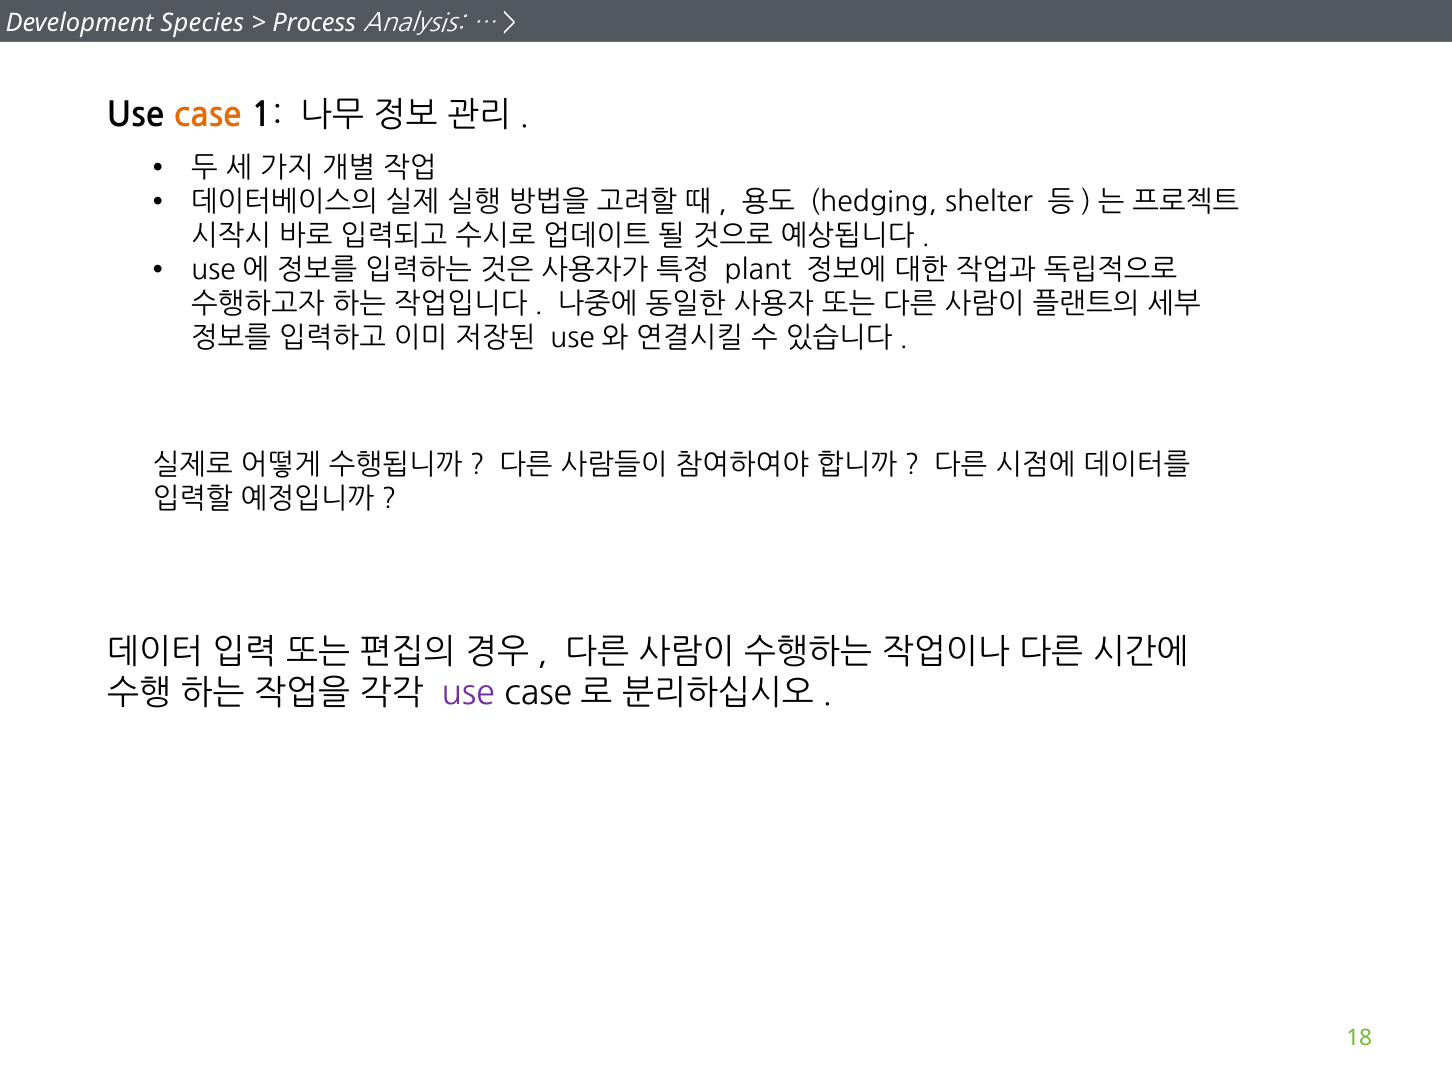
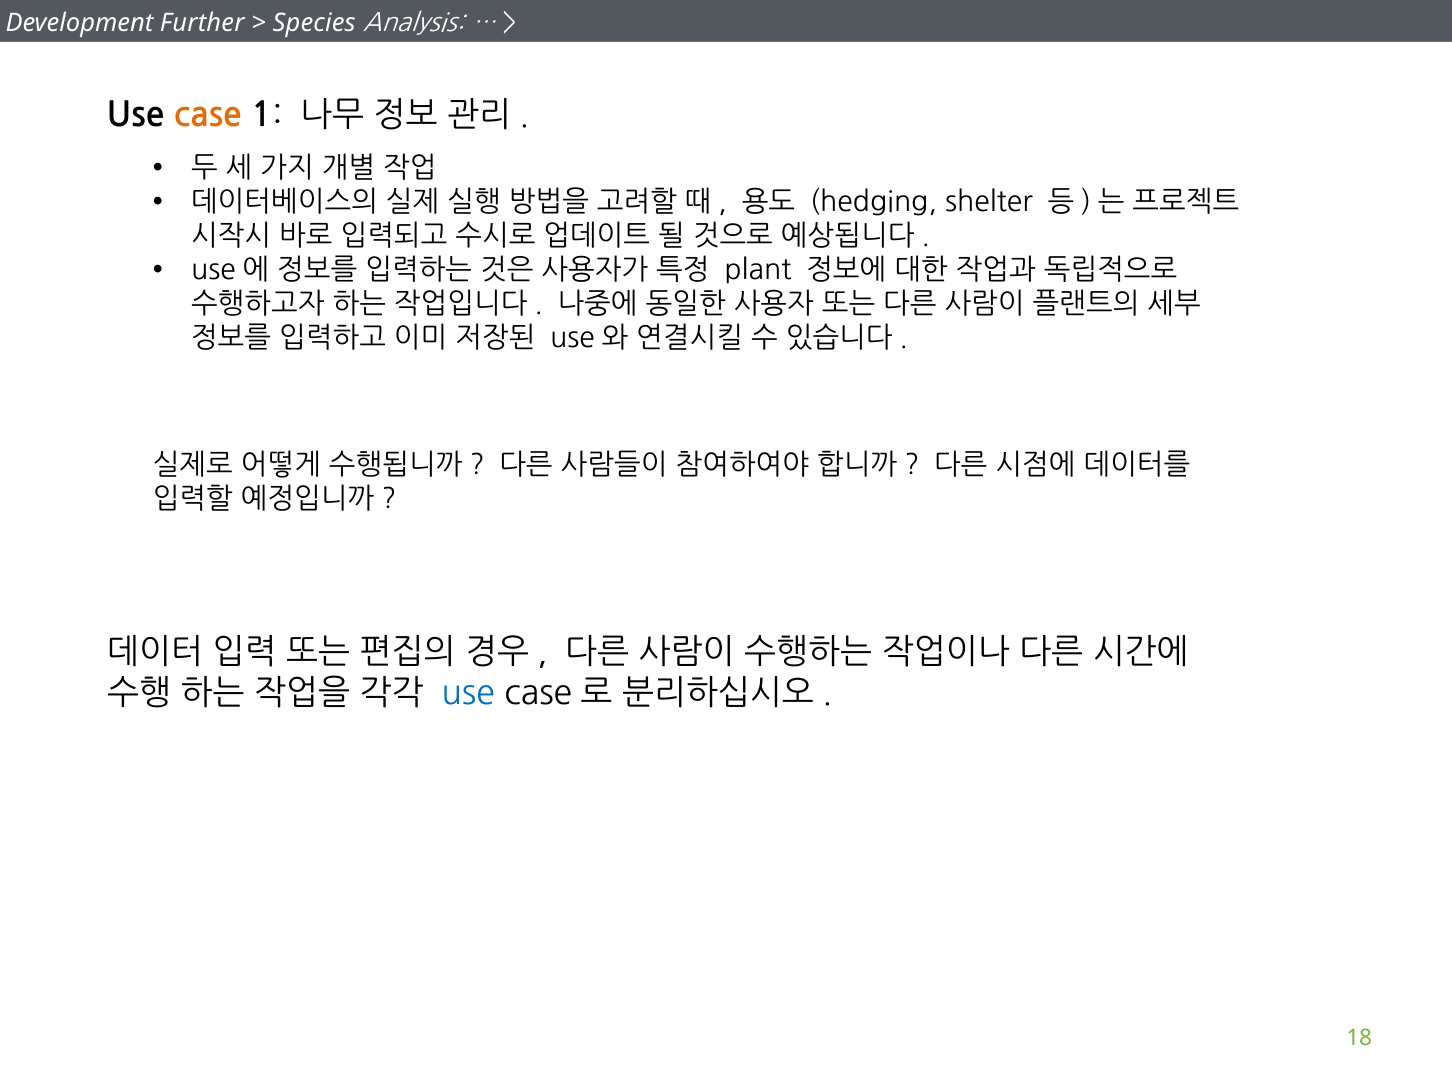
Species: Species -> Further (202, 23)
Process: Process -> Species (314, 23)
use colour: purple -> blue (468, 693)
